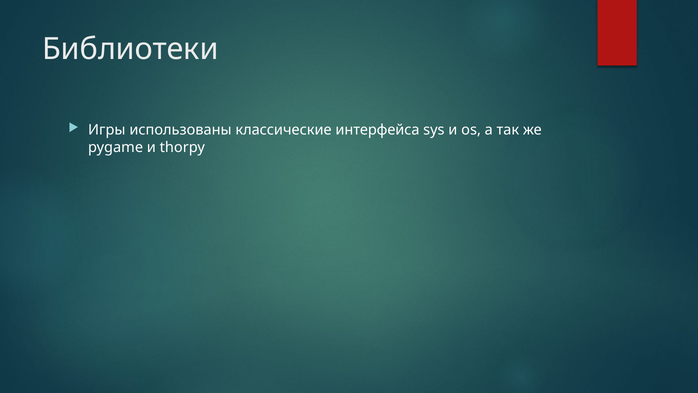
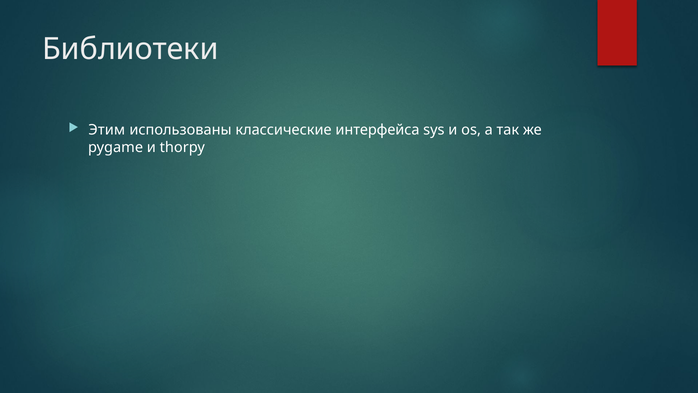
Игры: Игры -> Этим (107, 130)
